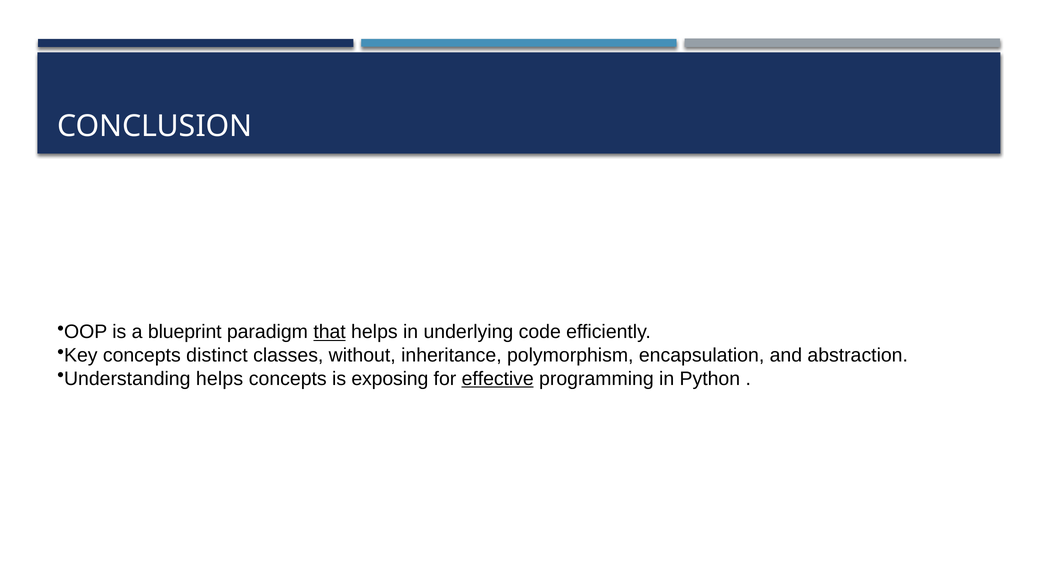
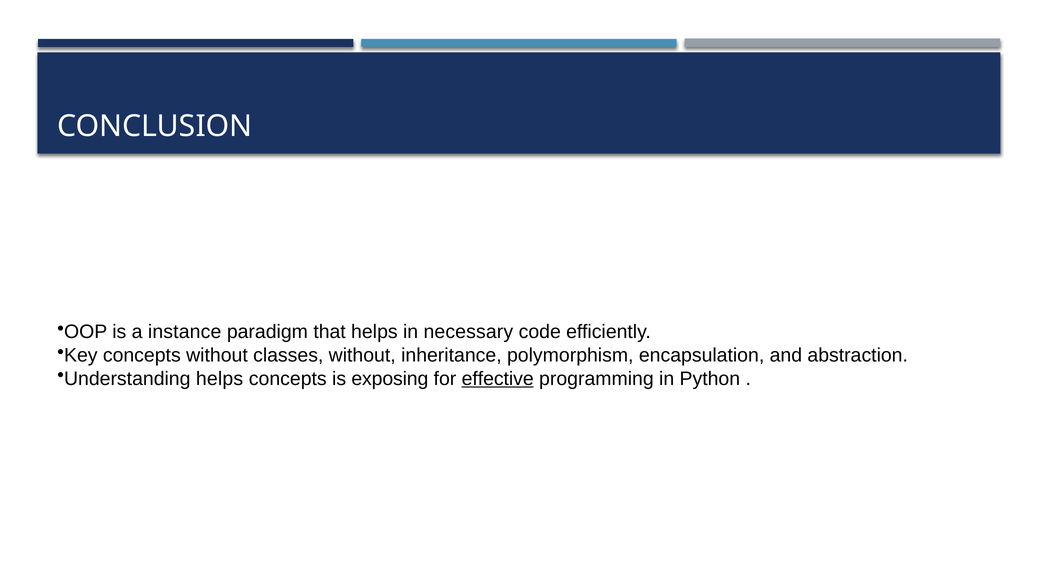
blueprint: blueprint -> instance (185, 332)
that underline: present -> none (330, 332)
underlying: underlying -> necessary (468, 332)
concepts distinct: distinct -> without (217, 355)
